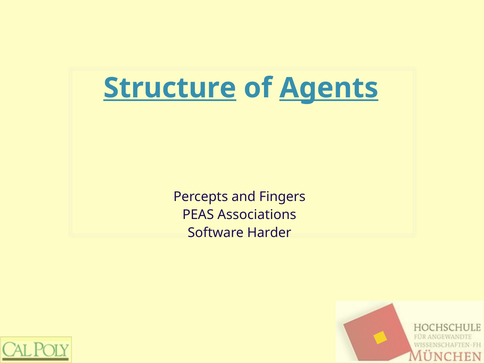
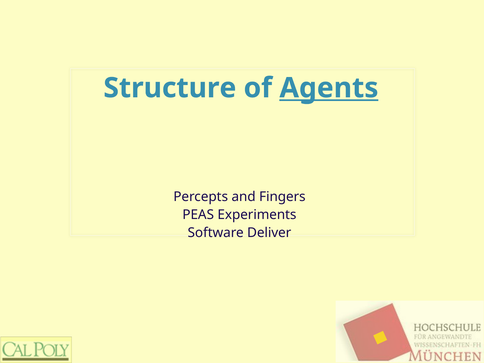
Structure underline: present -> none (170, 88)
Associations: Associations -> Experiments (257, 215)
Harder: Harder -> Deliver (269, 233)
